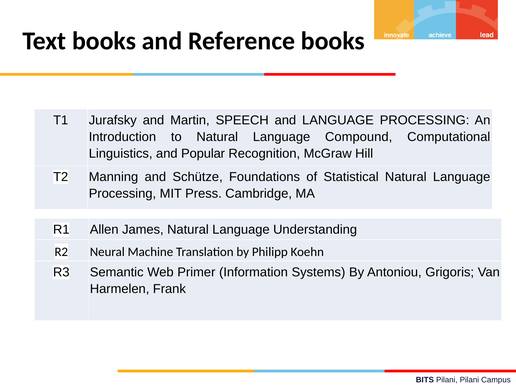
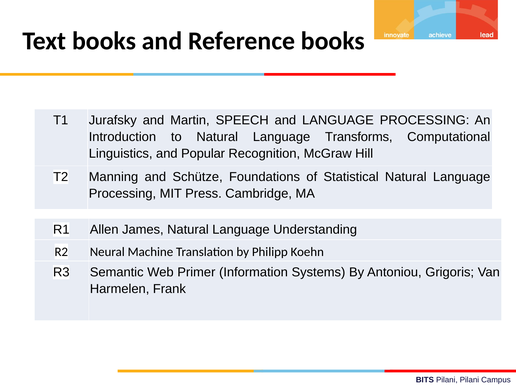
Compound: Compound -> Transforms (359, 137)
